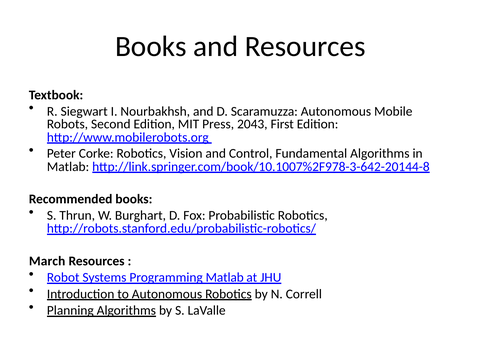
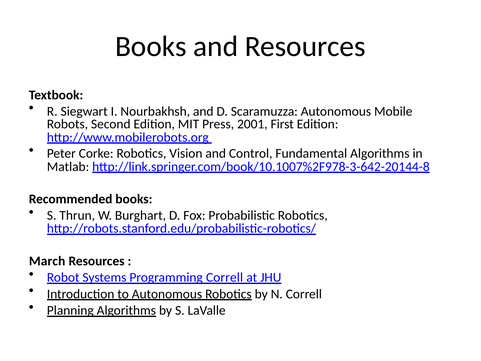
2043: 2043 -> 2001 (252, 124)
Programming Matlab: Matlab -> Correll (225, 277)
